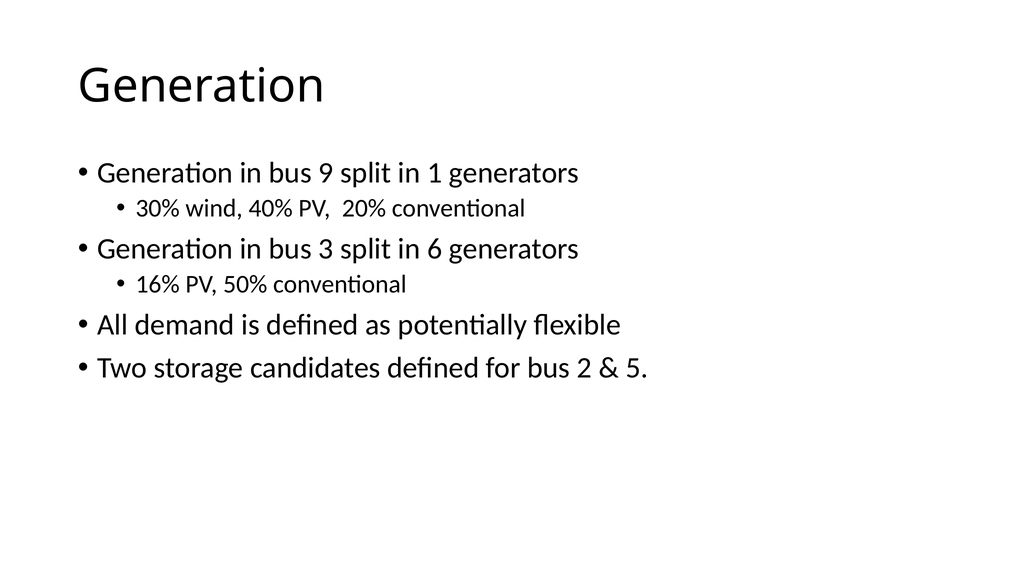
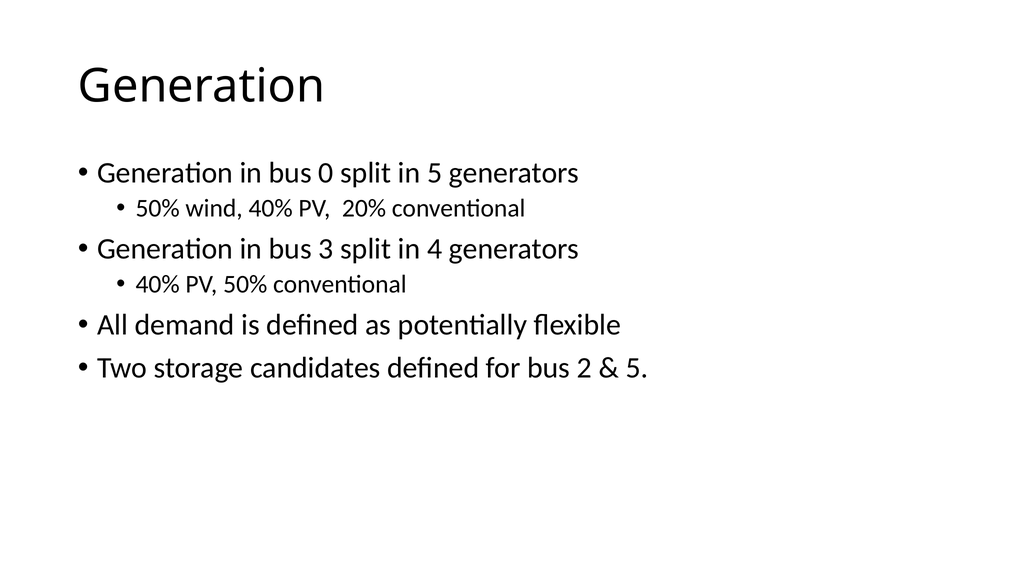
9: 9 -> 0 (326, 173)
in 1: 1 -> 5 (435, 173)
30%: 30% -> 50% (158, 208)
6: 6 -> 4 (435, 249)
16%: 16% -> 40% (158, 284)
